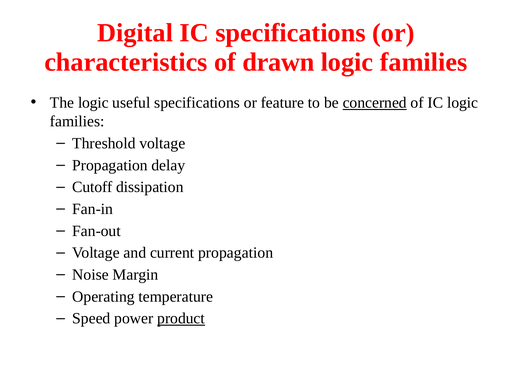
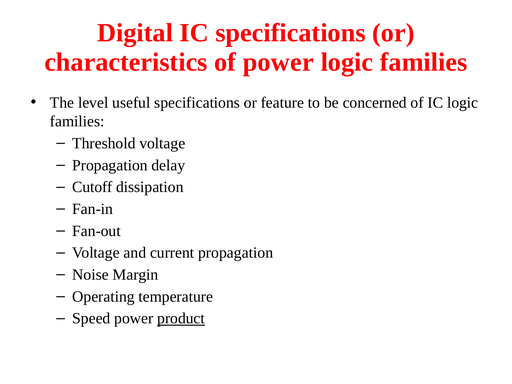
of drawn: drawn -> power (278, 62)
The logic: logic -> level (93, 103)
concerned underline: present -> none (375, 103)
